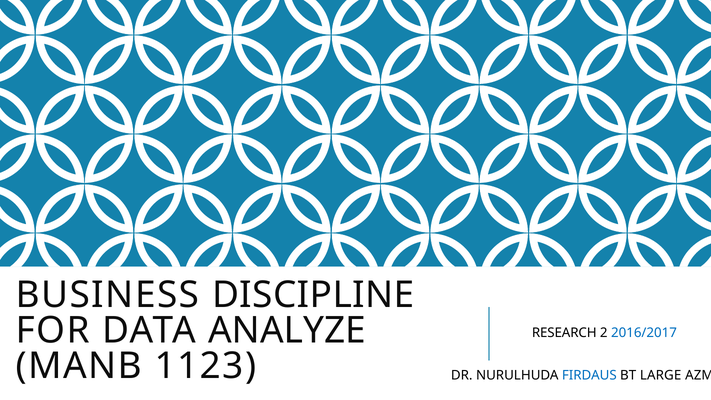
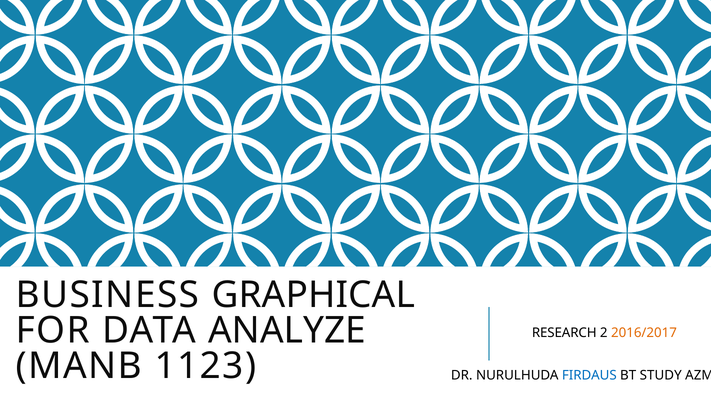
DISCIPLINE: DISCIPLINE -> GRAPHICAL (313, 295)
2016/2017 colour: blue -> orange (644, 333)
LARGE: LARGE -> STUDY (661, 375)
